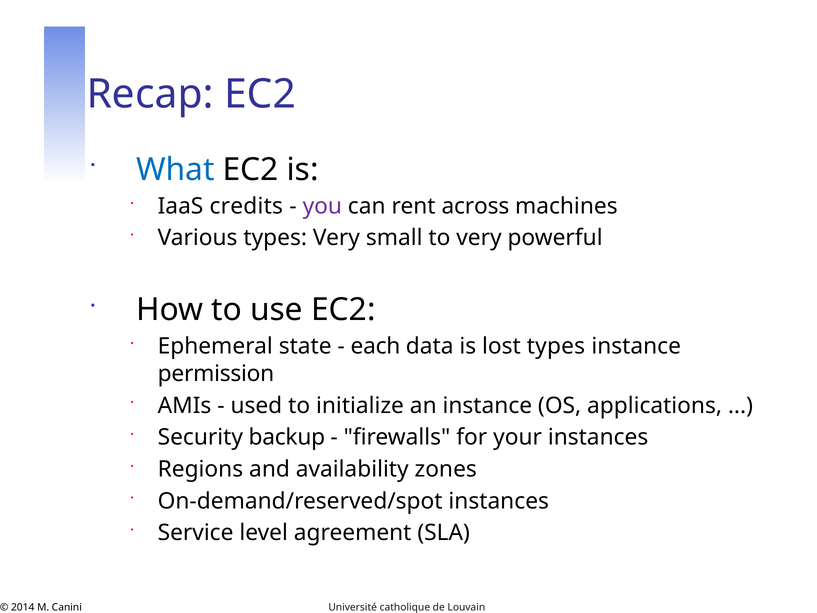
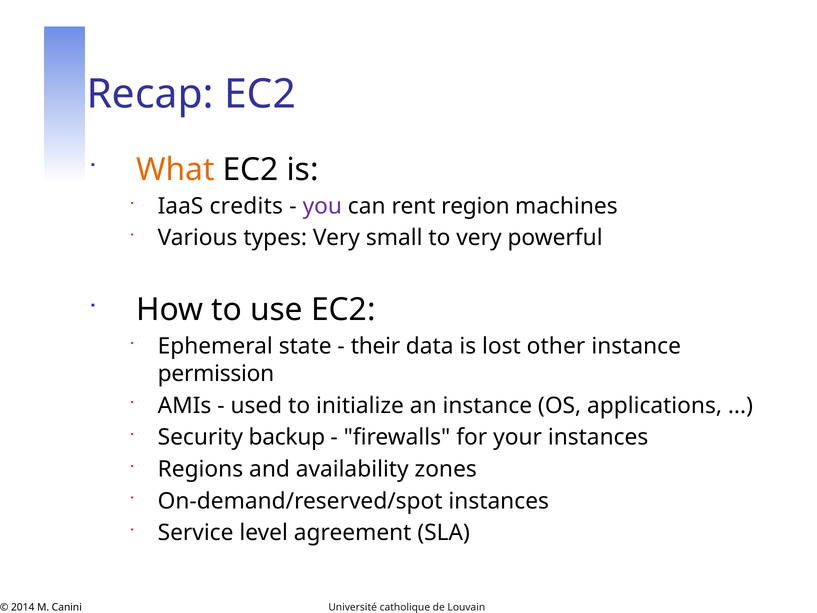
What colour: blue -> orange (175, 169)
across: across -> region (475, 206)
each: each -> their (375, 346)
lost types: types -> other (556, 346)
